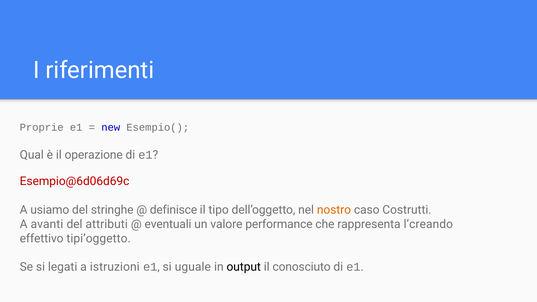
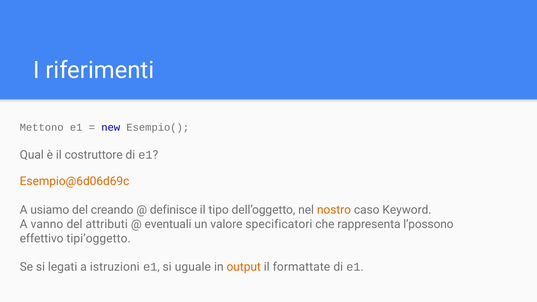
Proprie: Proprie -> Mettono (42, 127)
operazione: operazione -> costruttore (94, 155)
Esempio@6d06d69c colour: red -> orange (75, 181)
stringhe: stringhe -> creando (112, 210)
Costrutti: Costrutti -> Keyword (407, 210)
avanti: avanti -> vanno (47, 224)
performance: performance -> specificatori (279, 224)
l’creando: l’creando -> l’possono (428, 224)
output colour: black -> orange (244, 267)
conosciuto: conosciuto -> formattate (301, 267)
